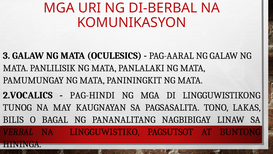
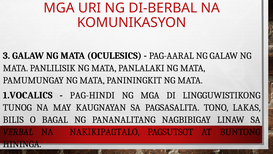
2.VOCALICS: 2.VOCALICS -> 1.VOCALICS (28, 95)
LINGGUWISTIKO: LINGGUWISTIKO -> NAKIKIPAGTALO (105, 132)
